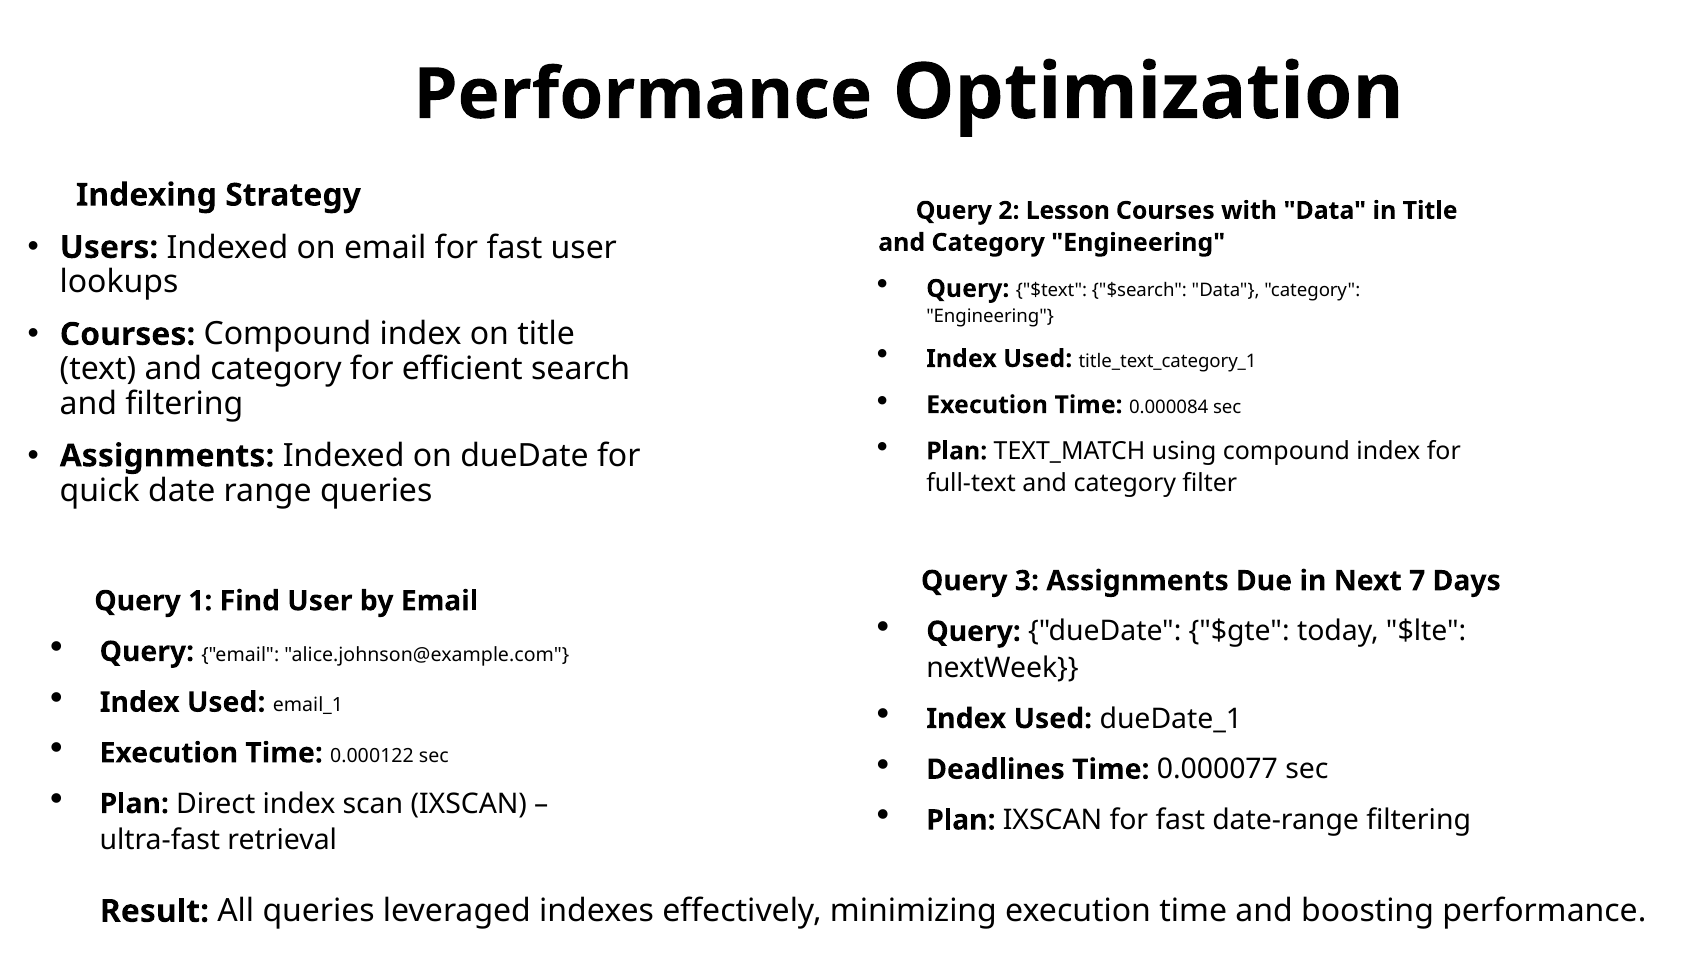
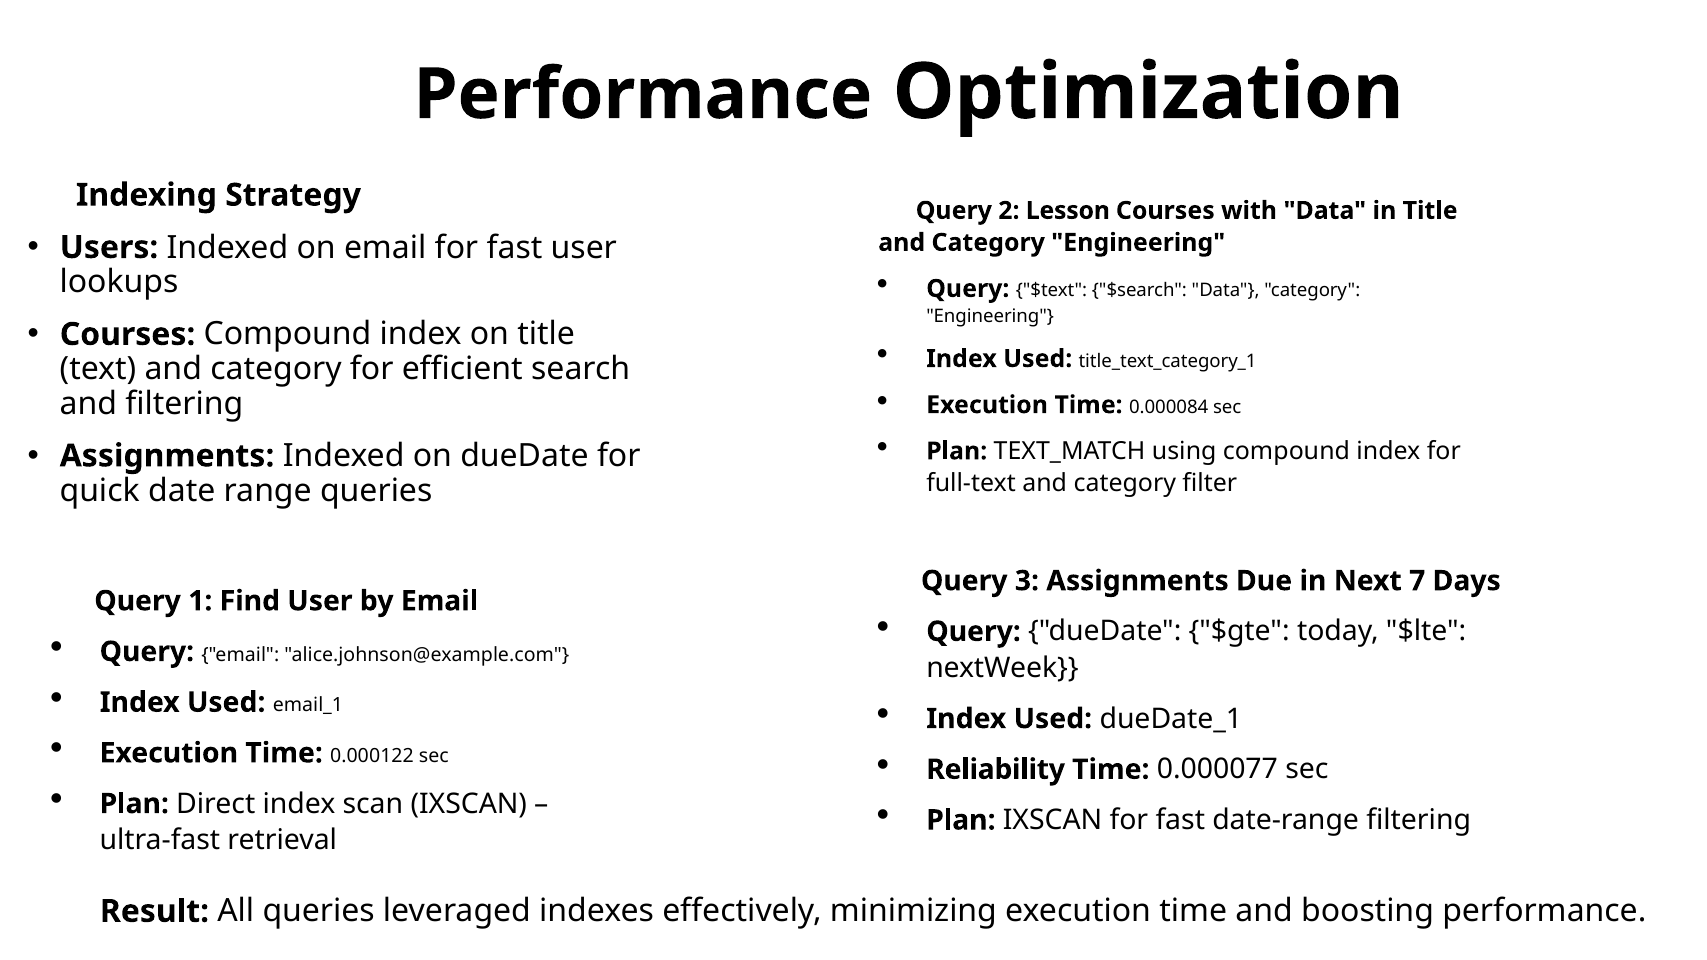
Deadlines: Deadlines -> Reliability (996, 770)
